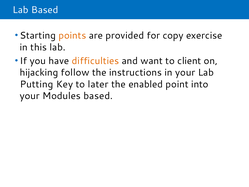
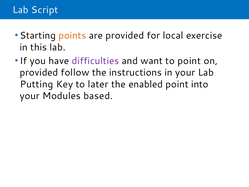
Lab Based: Based -> Script (45, 10)
copy: copy -> local (173, 36)
difficulties colour: orange -> purple (95, 61)
to client: client -> point (189, 61)
hijacking: hijacking -> provided (39, 72)
